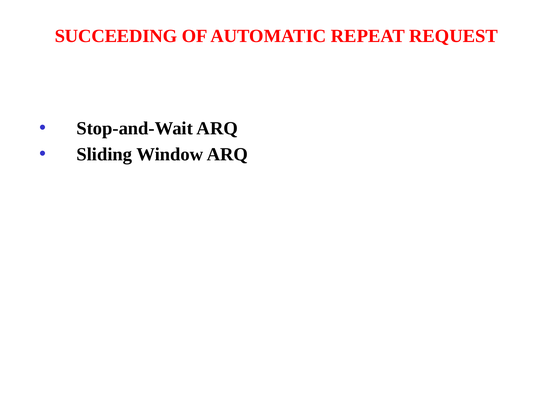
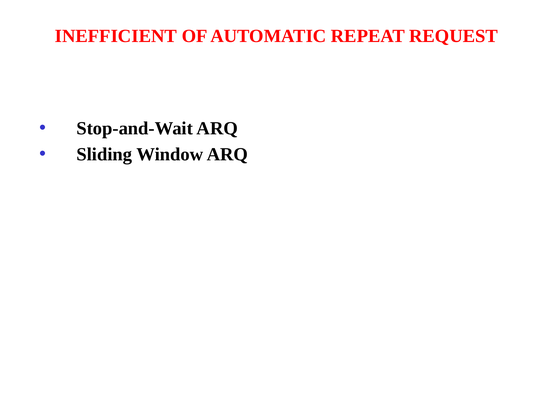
SUCCEEDING: SUCCEEDING -> INEFFICIENT (116, 36)
